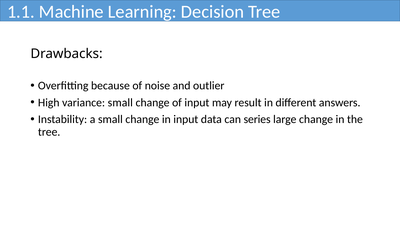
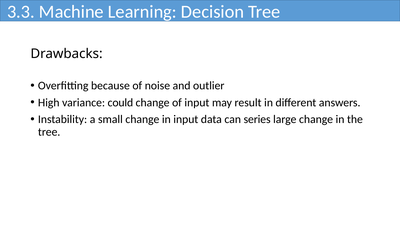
1.1: 1.1 -> 3.3 (21, 12)
variance small: small -> could (120, 103)
